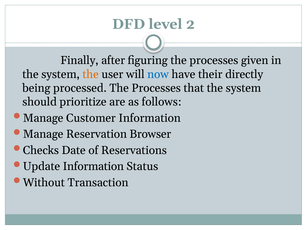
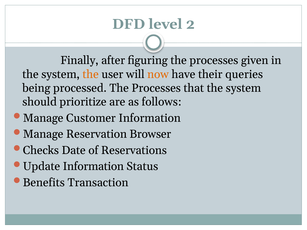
now colour: blue -> orange (158, 74)
directly: directly -> queries (244, 74)
Without: Without -> Benefits (44, 183)
